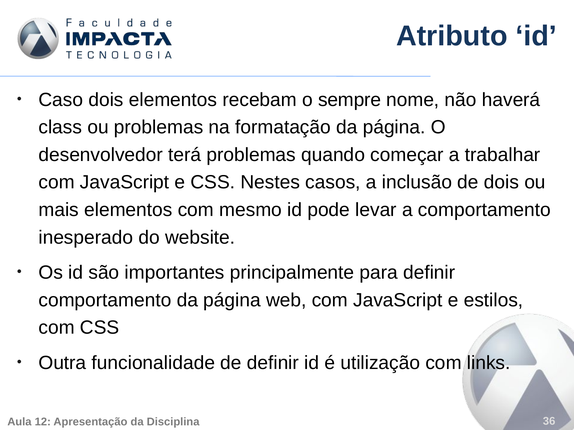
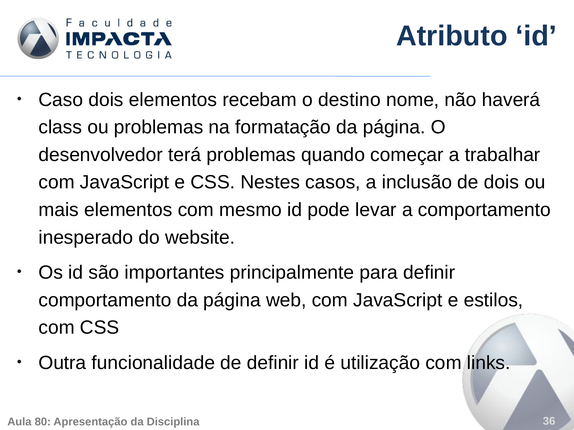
sempre: sempre -> destino (349, 100)
12: 12 -> 80 (43, 422)
